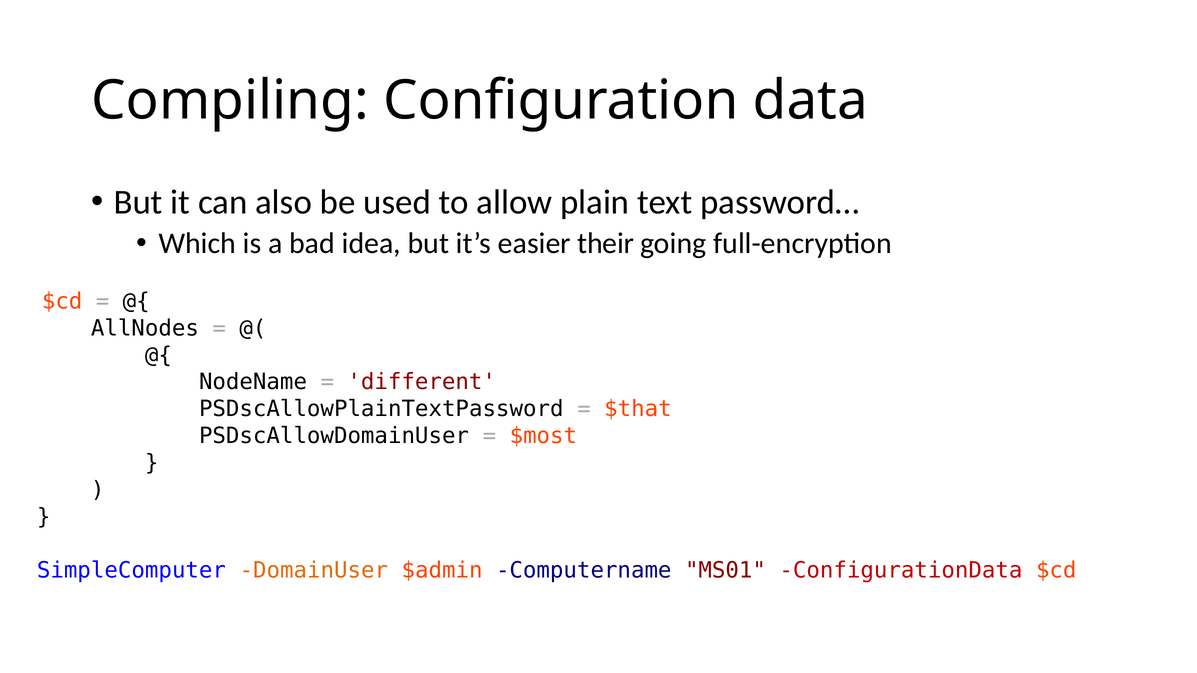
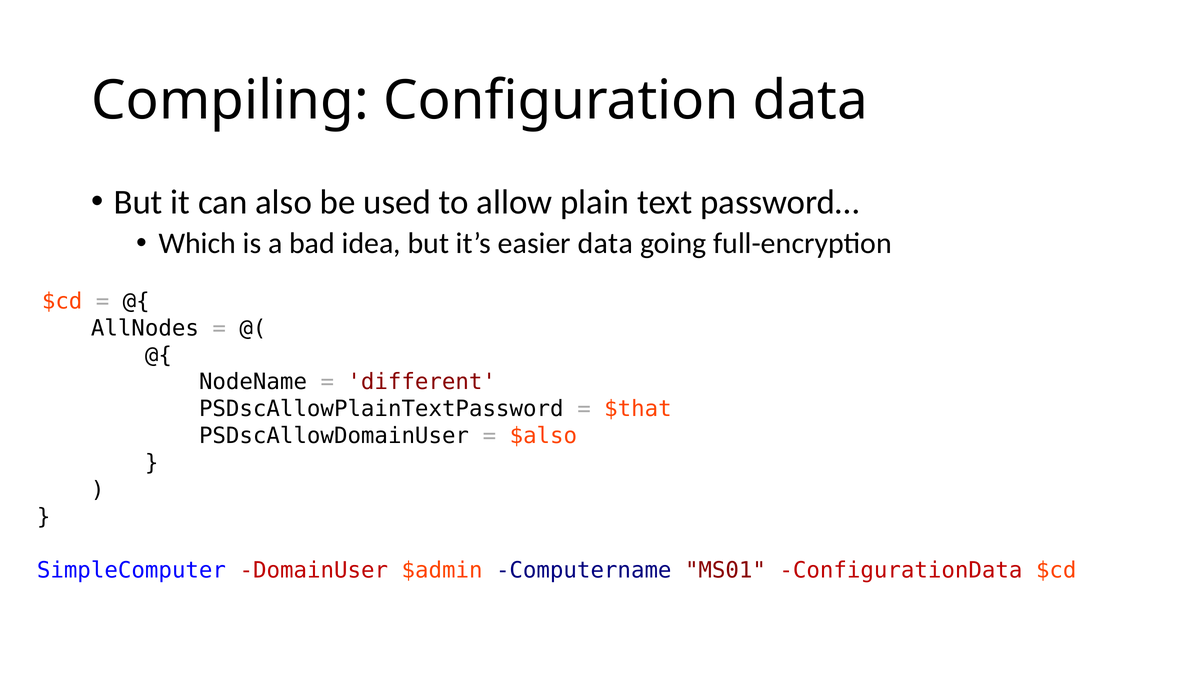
easier their: their -> data (605, 244)
$most: $most -> $also (543, 436)
DomainUser colour: orange -> red (314, 571)
